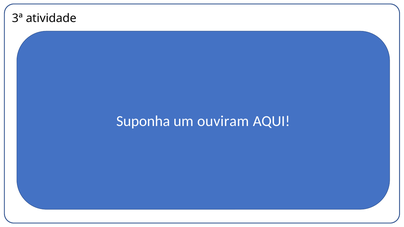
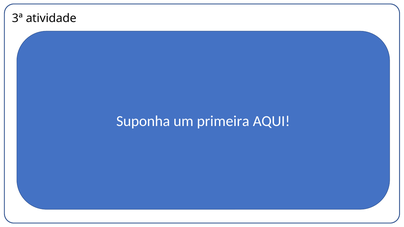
ouviram: ouviram -> primeira (223, 121)
